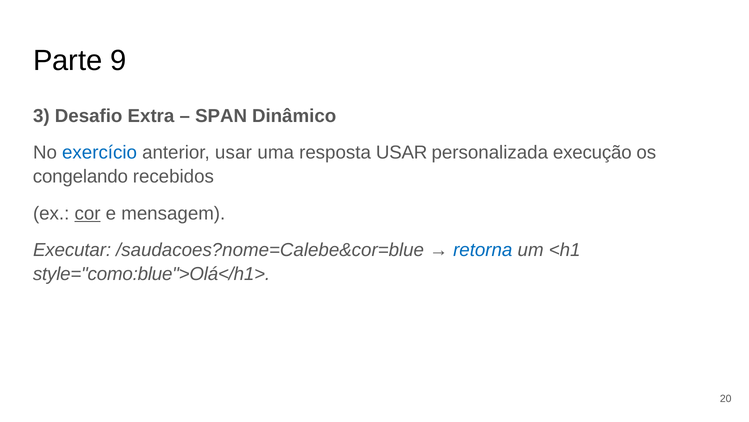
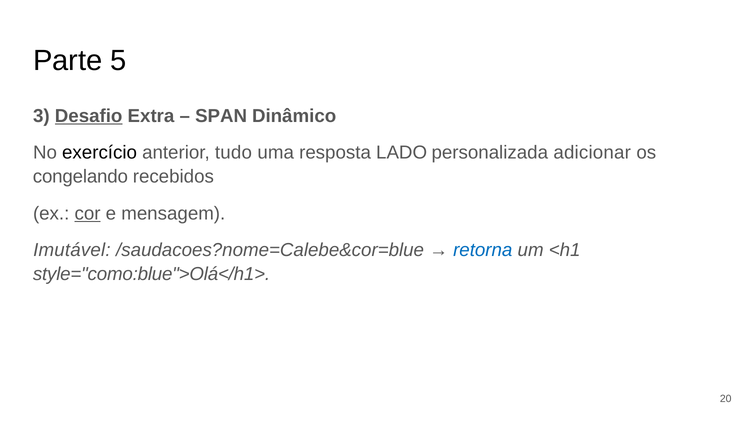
9: 9 -> 5 (119, 61)
Desafio underline: none -> present (89, 116)
exercício colour: blue -> black (100, 152)
anterior usar: usar -> tudo (233, 152)
resposta USAR: USAR -> LADO (402, 152)
execução: execução -> adicionar (592, 152)
Executar: Executar -> Imutável (72, 250)
